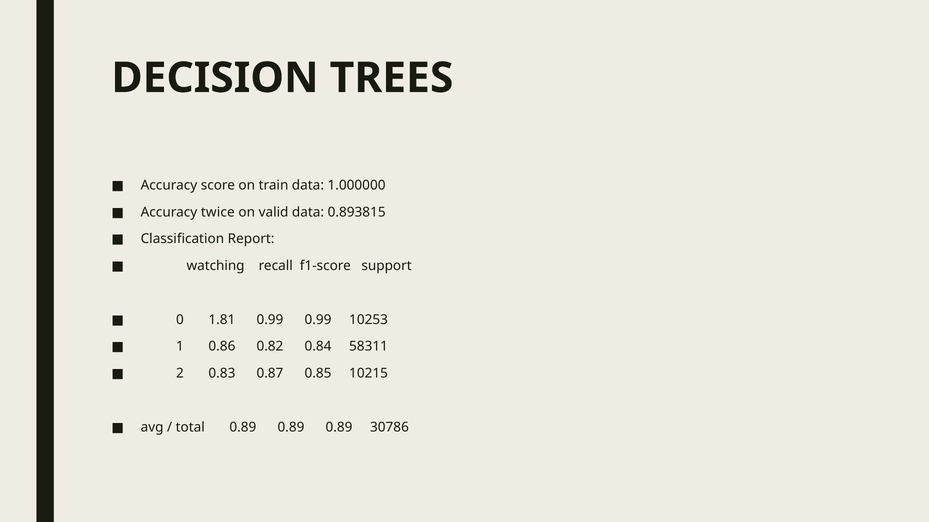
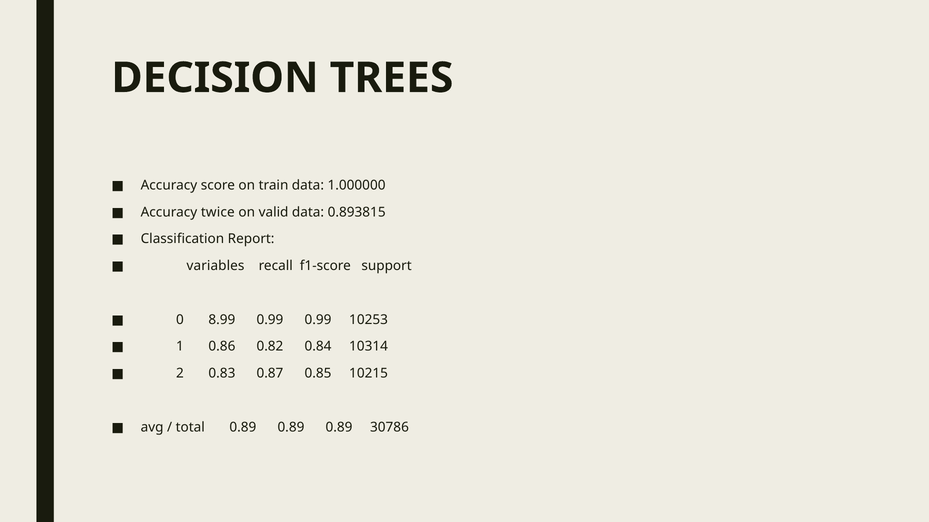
watching: watching -> variables (216, 266)
1.81: 1.81 -> 8.99 (222, 320)
58311: 58311 -> 10314 (369, 347)
